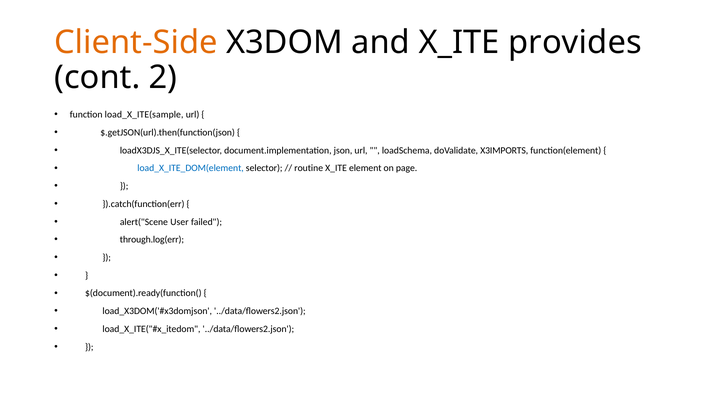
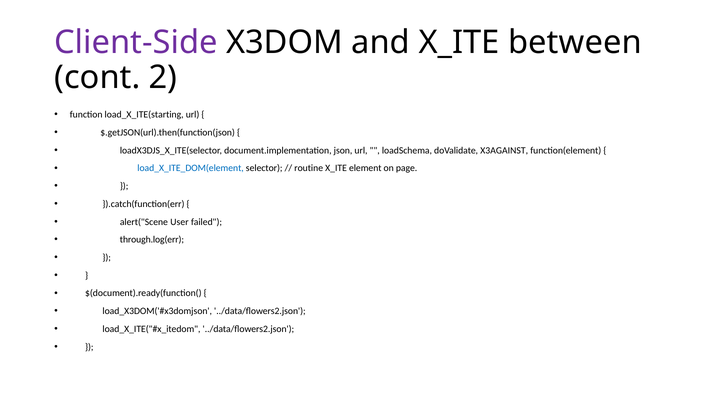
Client-Side colour: orange -> purple (136, 42)
provides: provides -> between (575, 42)
load_X_ITE(sample: load_X_ITE(sample -> load_X_ITE(starting (144, 115)
X3IMPORTS: X3IMPORTS -> X3AGAINST (504, 150)
